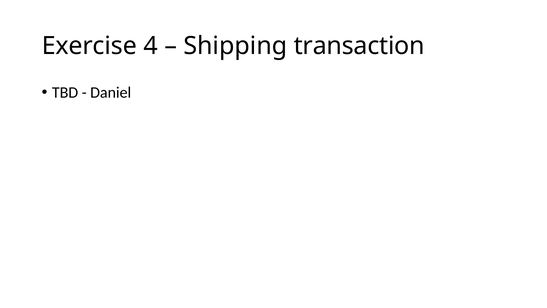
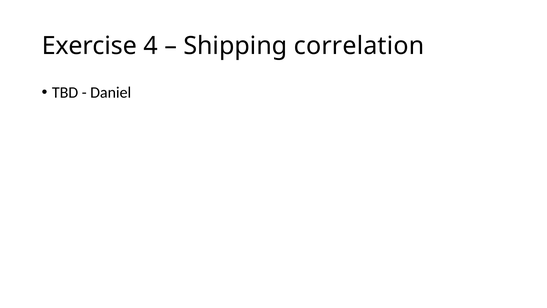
transaction: transaction -> correlation (359, 46)
